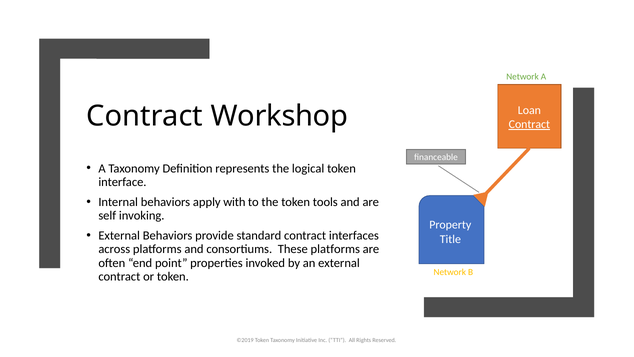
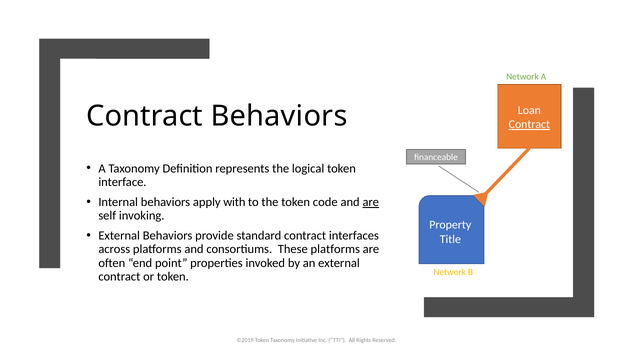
Workshop: Workshop -> Behaviors (279, 116)
tools: tools -> code (325, 202)
are underline: none -> present (371, 202)
